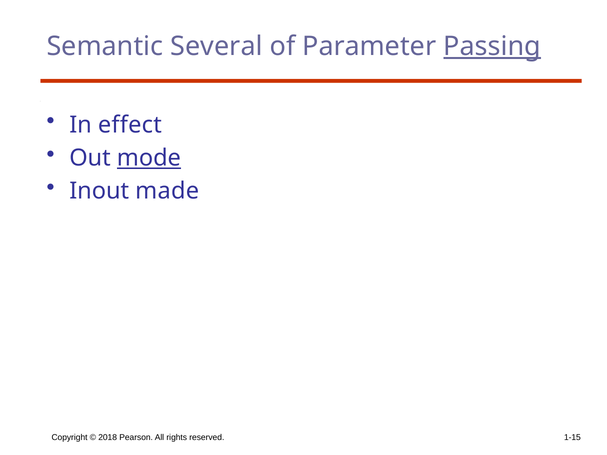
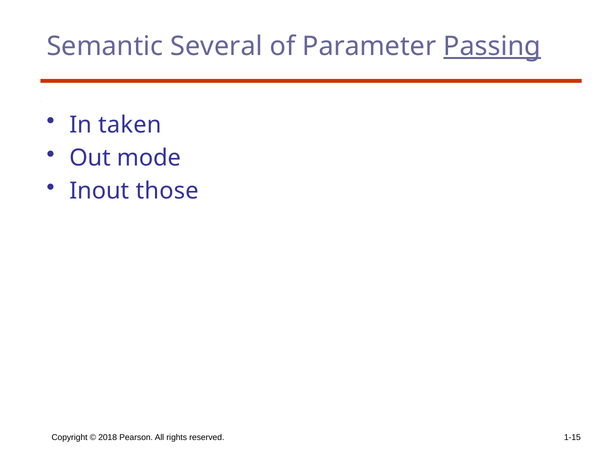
effect: effect -> taken (130, 125)
mode underline: present -> none (149, 158)
made: made -> those (167, 191)
